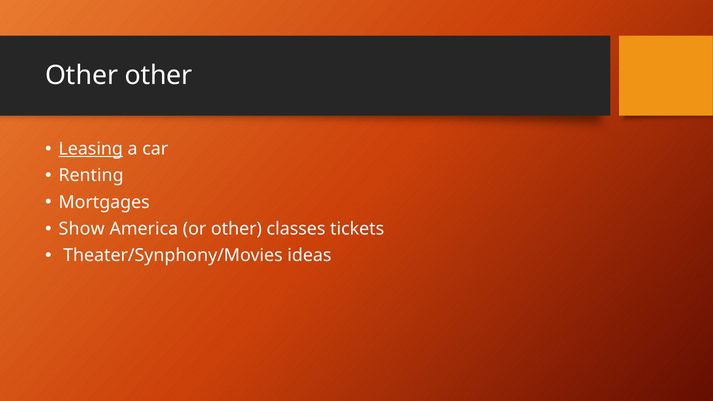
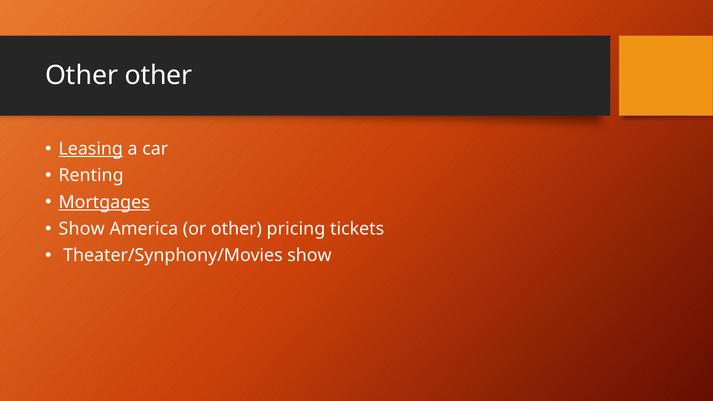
Mortgages underline: none -> present (104, 202)
classes: classes -> pricing (296, 229)
Theater/Synphony/Movies ideas: ideas -> show (309, 256)
